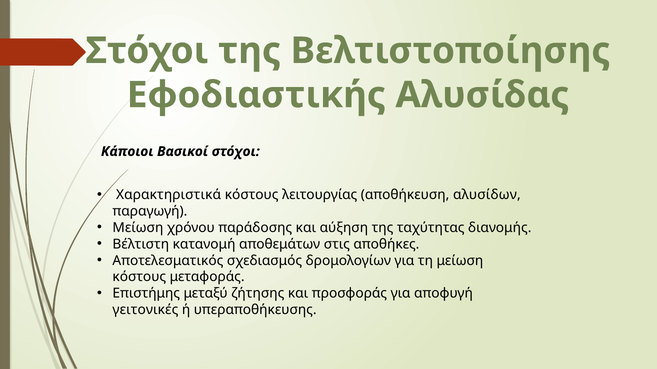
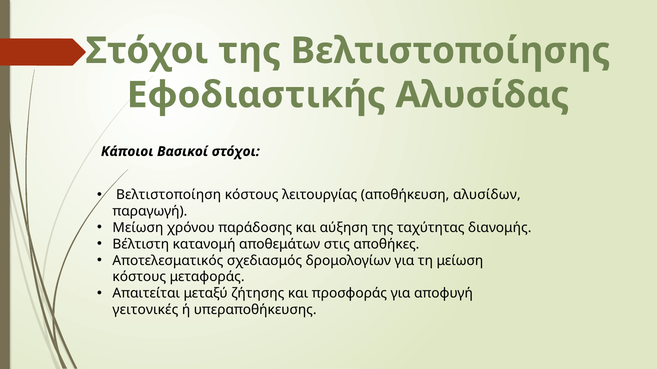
Χαρακτηριστικά: Χαρακτηριστικά -> Βελτιστοποίηση (169, 195)
Επιστήμης: Επιστήμης -> Απαιτείται (146, 294)
